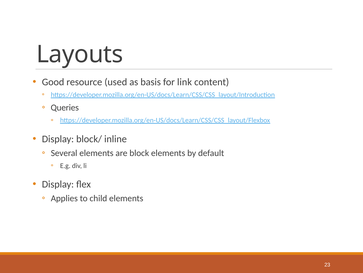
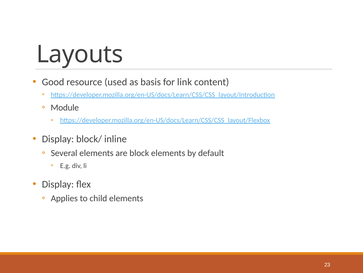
Queries: Queries -> Module (65, 107)
